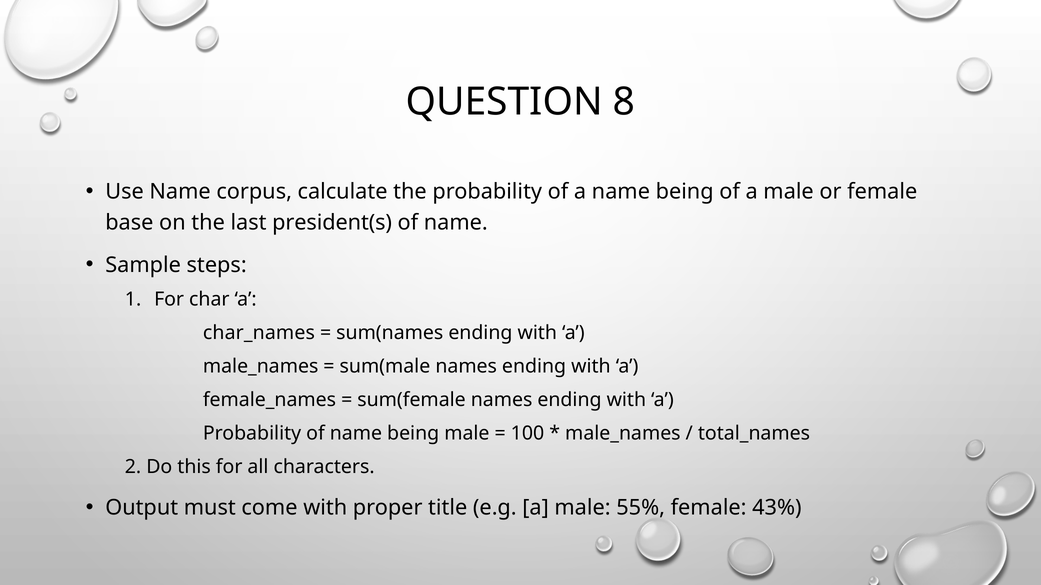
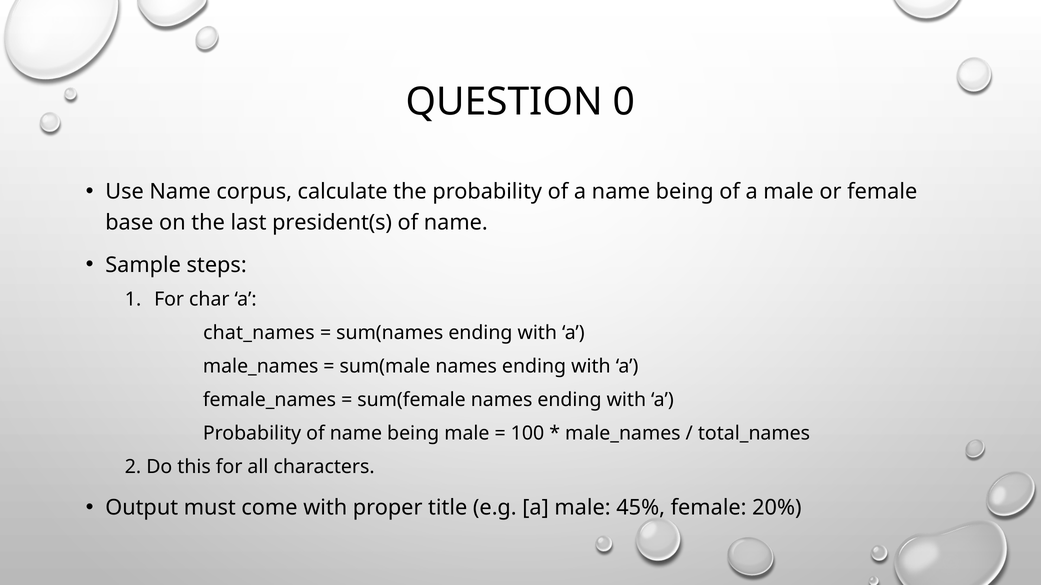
8: 8 -> 0 (624, 102)
char_names: char_names -> chat_names (259, 333)
55%: 55% -> 45% (641, 508)
43%: 43% -> 20% (777, 508)
